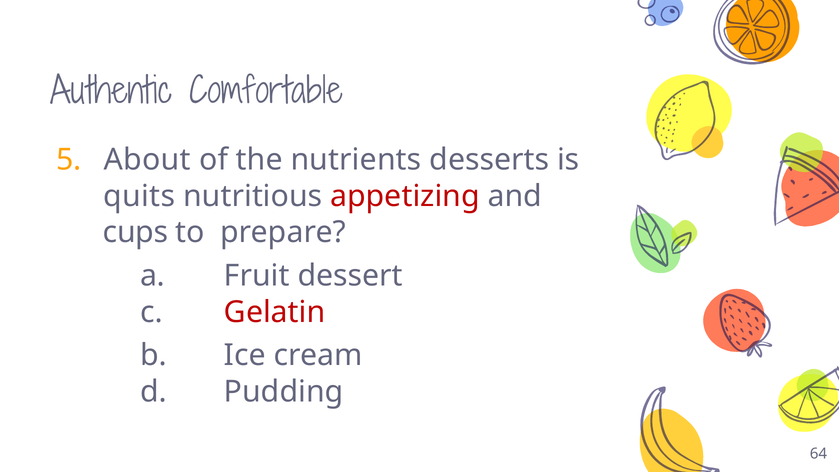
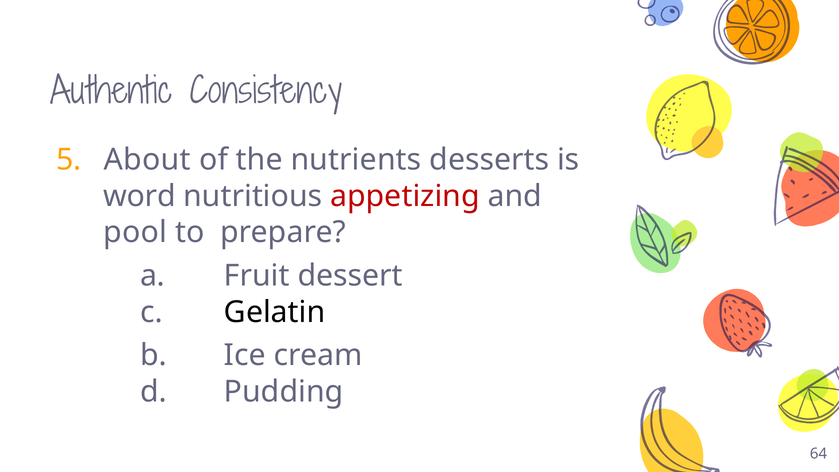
Comfortable: Comfortable -> Consistency (266, 92)
quits: quits -> word (140, 196)
cups: cups -> pool (135, 232)
Gelatin colour: red -> black (275, 312)
